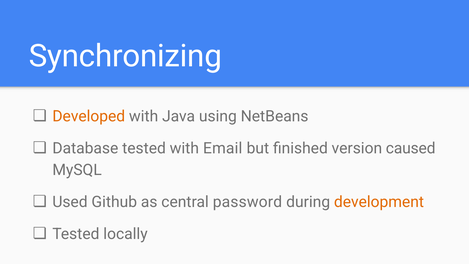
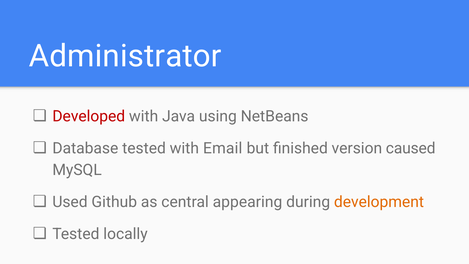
Synchronizing: Synchronizing -> Administrator (125, 56)
Developed colour: orange -> red (89, 116)
password: password -> appearing (247, 202)
